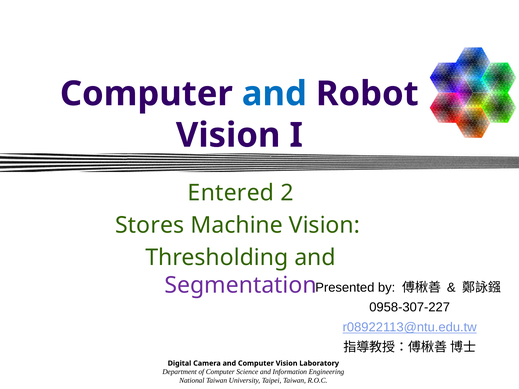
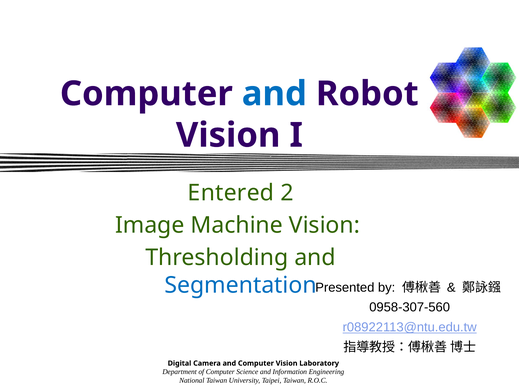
Stores: Stores -> Image (150, 225)
Segmentation colour: purple -> blue (241, 285)
0958-307-227: 0958-307-227 -> 0958-307-560 (410, 307)
